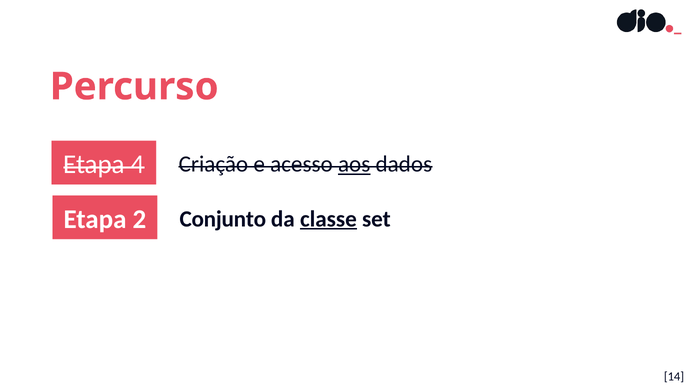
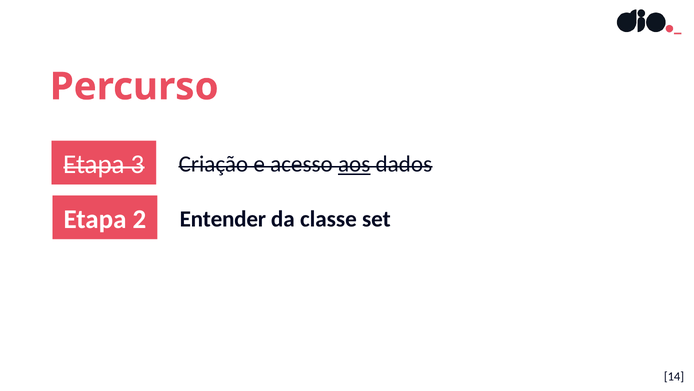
4: 4 -> 3 (138, 164)
Conjunto: Conjunto -> Entender (223, 219)
classe underline: present -> none (328, 219)
